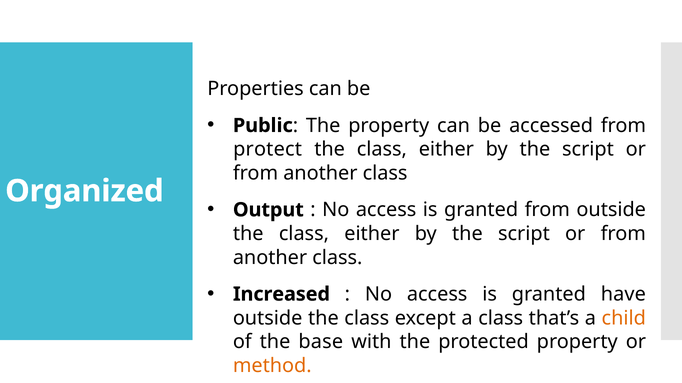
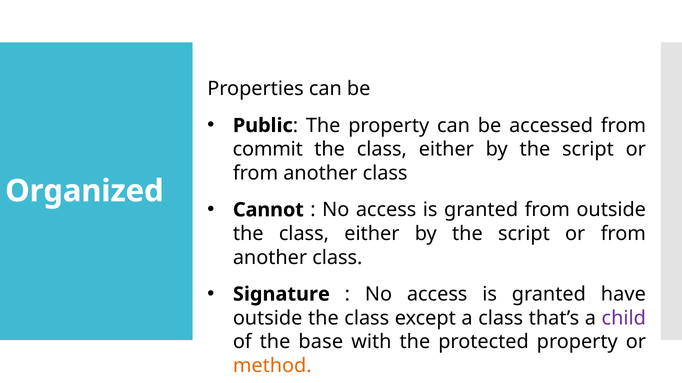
protect: protect -> commit (268, 150)
Output: Output -> Cannot (268, 210)
Increased: Increased -> Signature (281, 295)
child colour: orange -> purple (624, 318)
